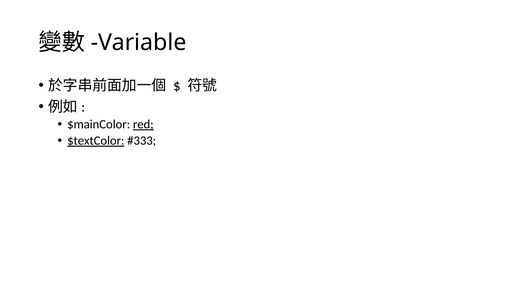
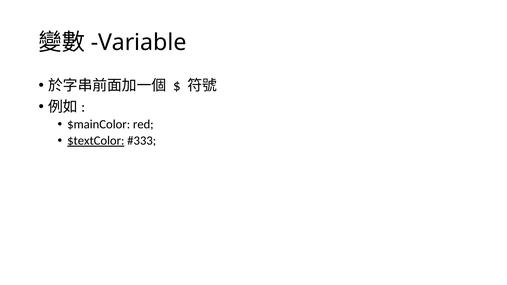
red underline: present -> none (143, 124)
